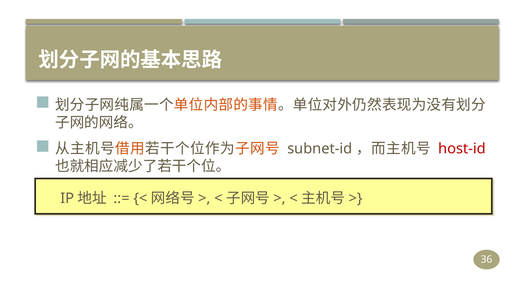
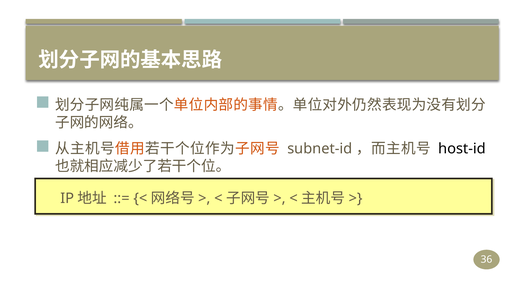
host-id colour: red -> black (462, 149)
